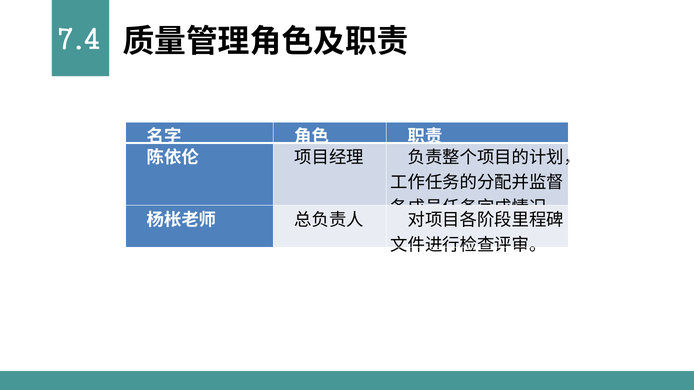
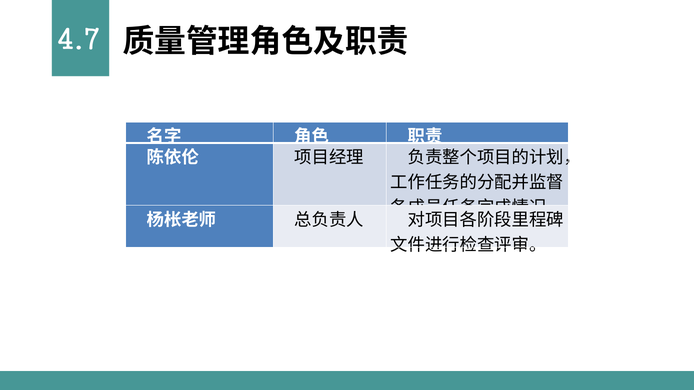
7.4: 7.4 -> 4.7 (79, 40)
